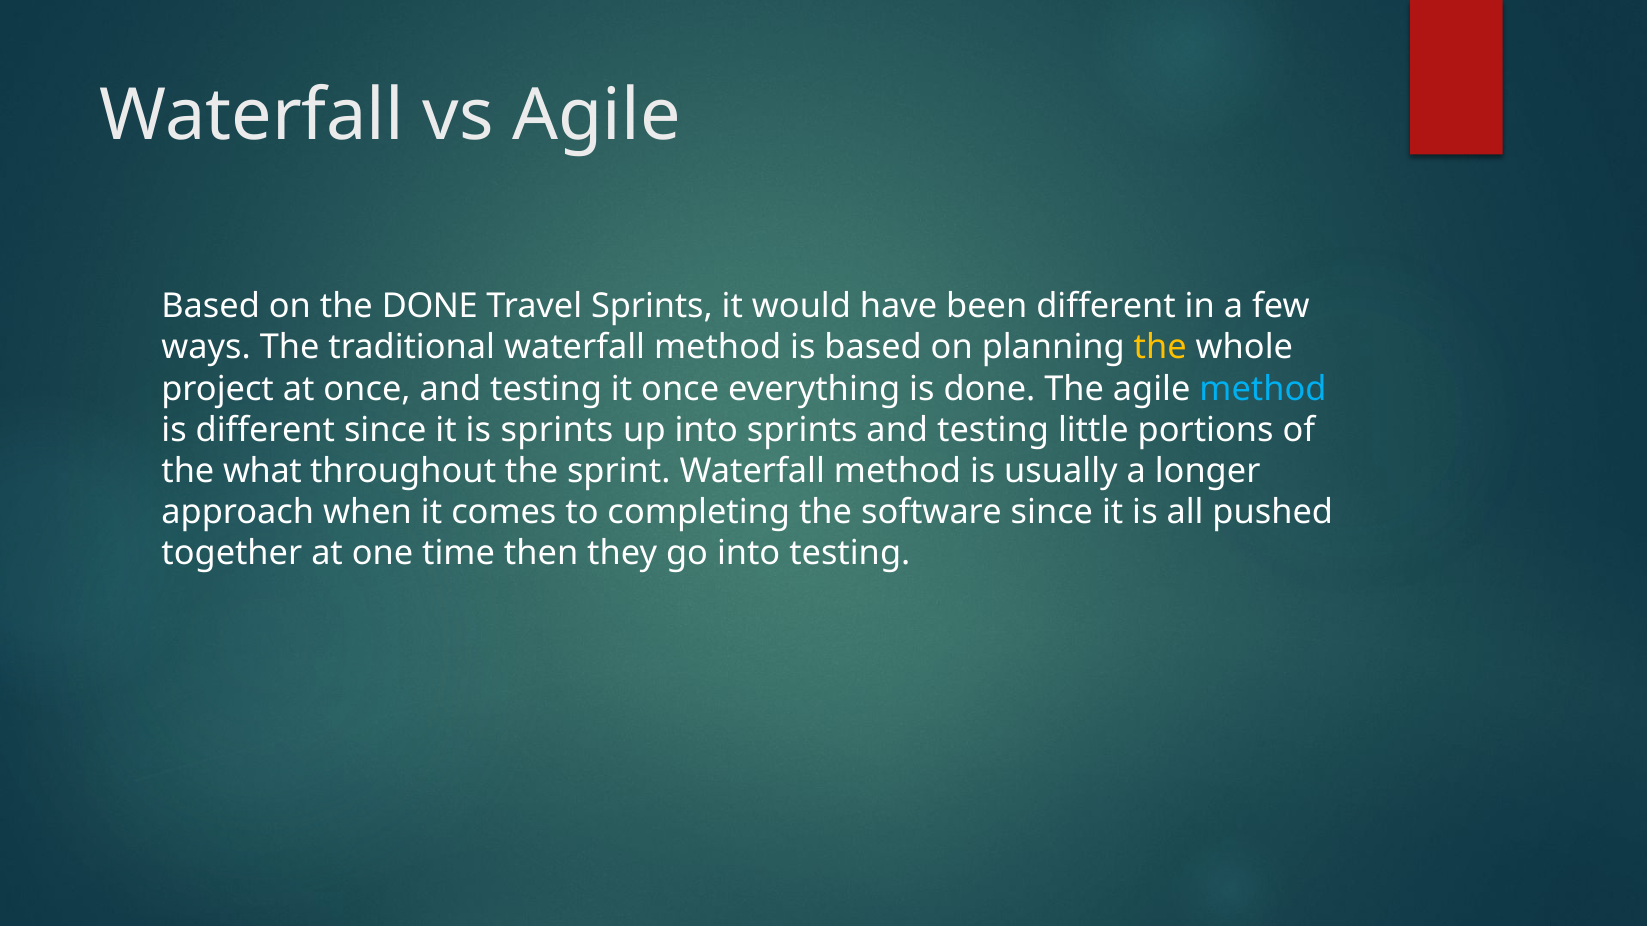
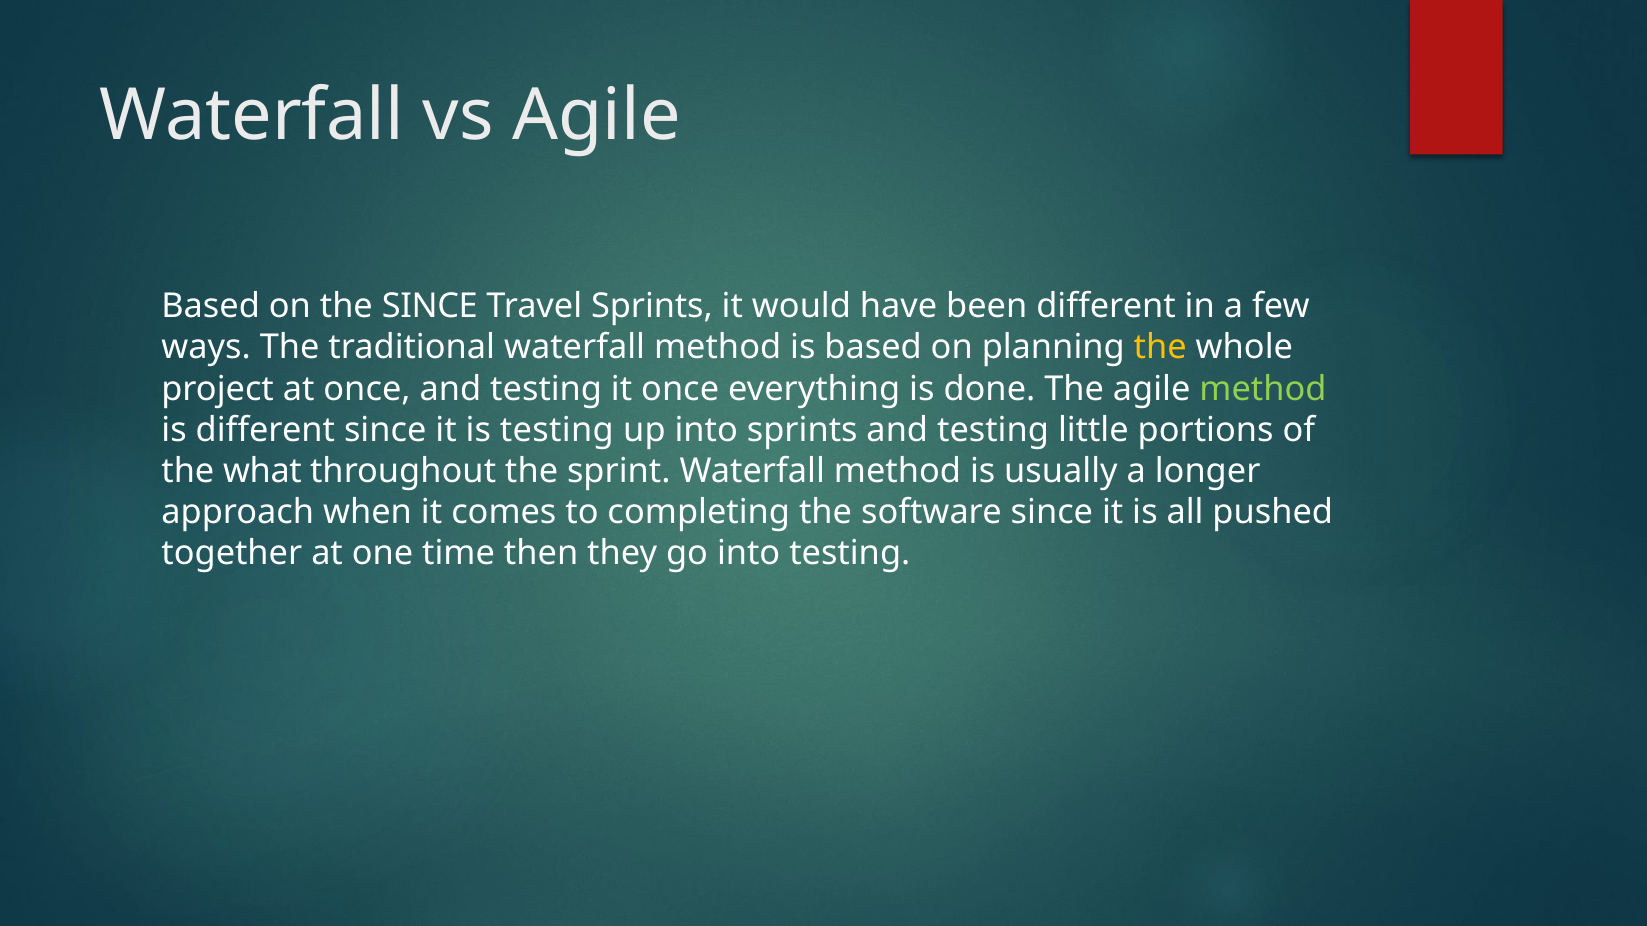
the DONE: DONE -> SINCE (430, 307)
method colour: light blue -> light green (1263, 389)
is sprints: sprints -> testing (557, 430)
